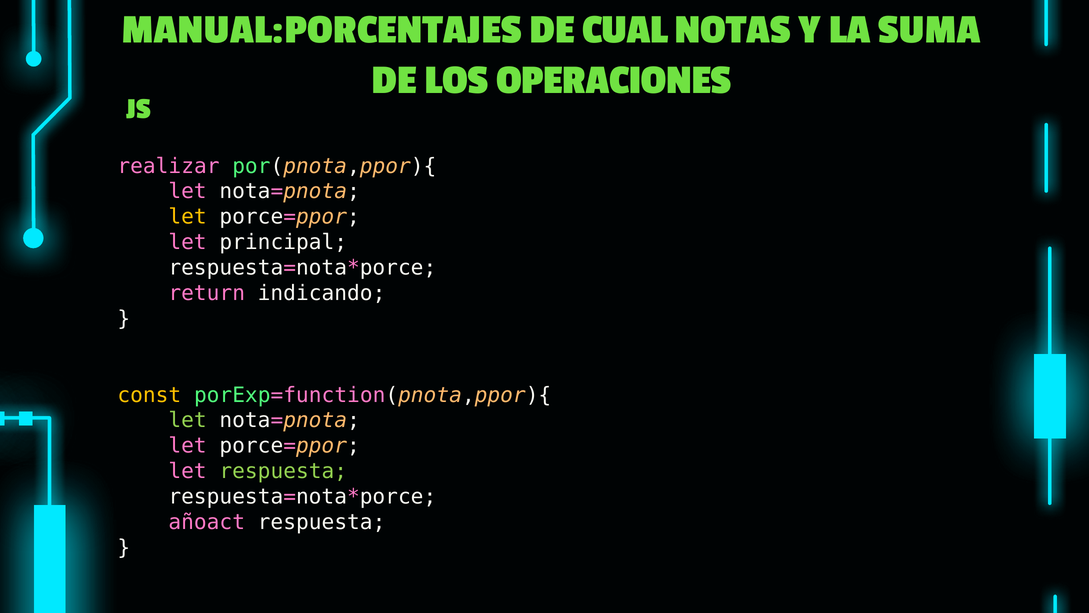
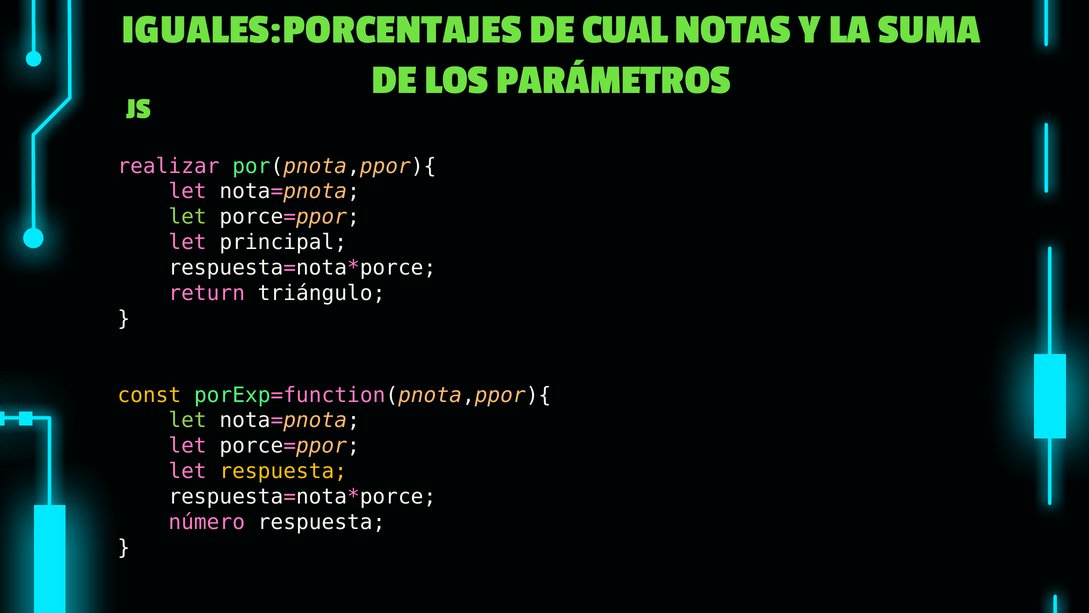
MANUAL:PORCENTAJES: MANUAL:PORCENTAJES -> IGUALES:PORCENTAJES (322, 29)
OPERACIONES: OPERACIONES -> PARÁMETROS (613, 79)
let colour: yellow -> light green (188, 217)
indicando: indicando -> triángulo (322, 293)
respuesta colour: light green -> yellow (283, 471)
añoact: añoact -> número (207, 522)
